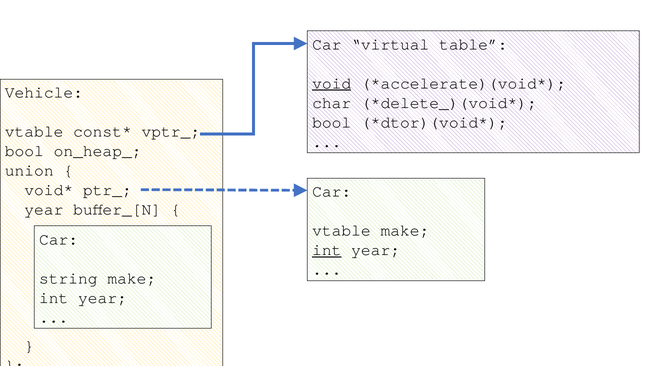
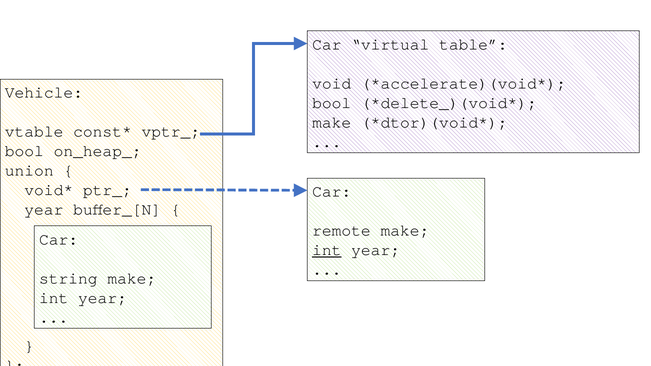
void underline: present -> none (332, 83)
char: char -> bool (332, 103)
bool: bool -> make (332, 122)
vtable: vtable -> remote (341, 231)
